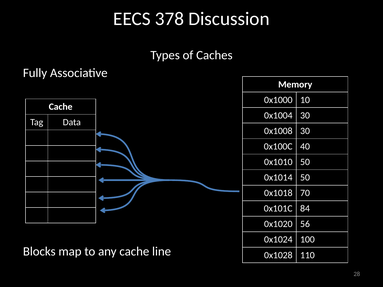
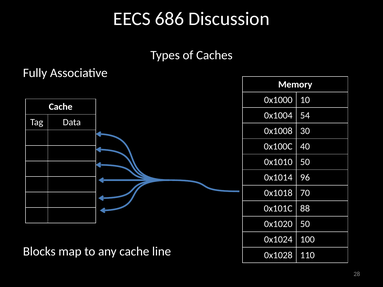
378: 378 -> 686 (170, 19)
0x1004 30: 30 -> 54 (305, 116)
0x1014 50: 50 -> 96 (305, 178)
84: 84 -> 88 (305, 209)
0x1020 56: 56 -> 50 (305, 224)
